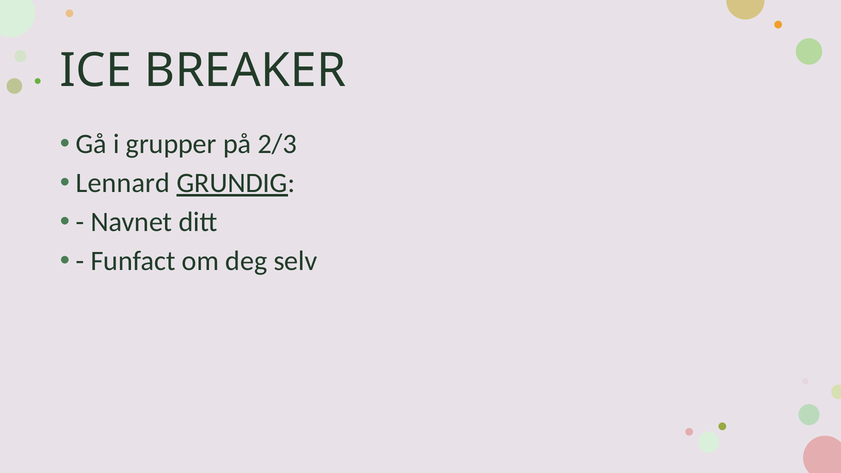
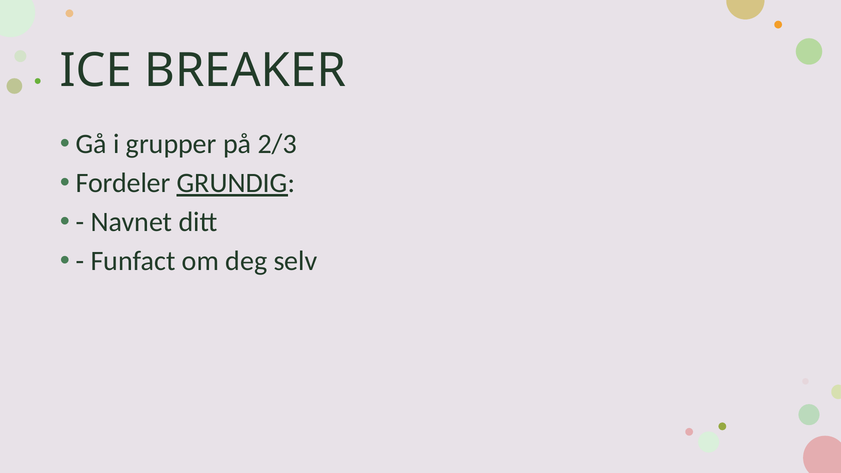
Lennard: Lennard -> Fordeler (123, 183)
